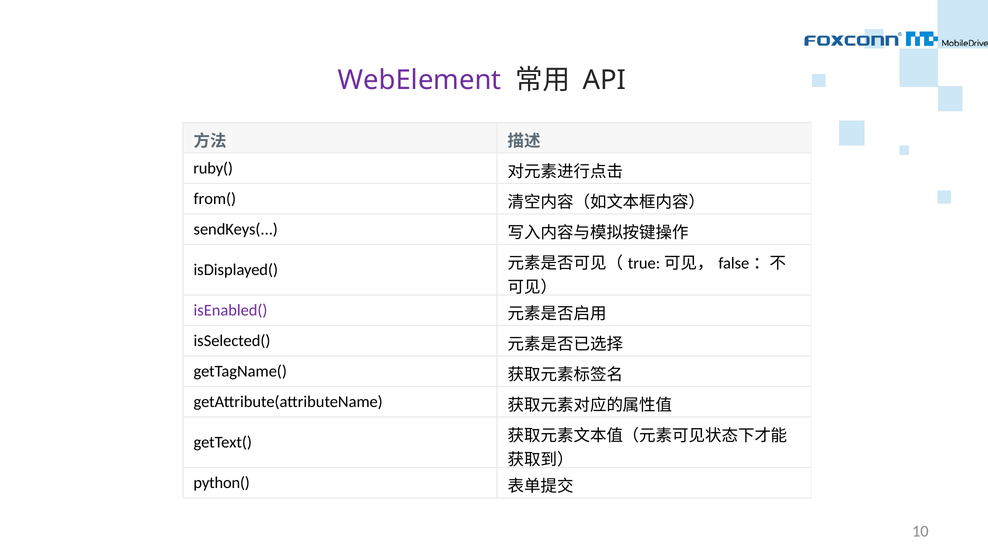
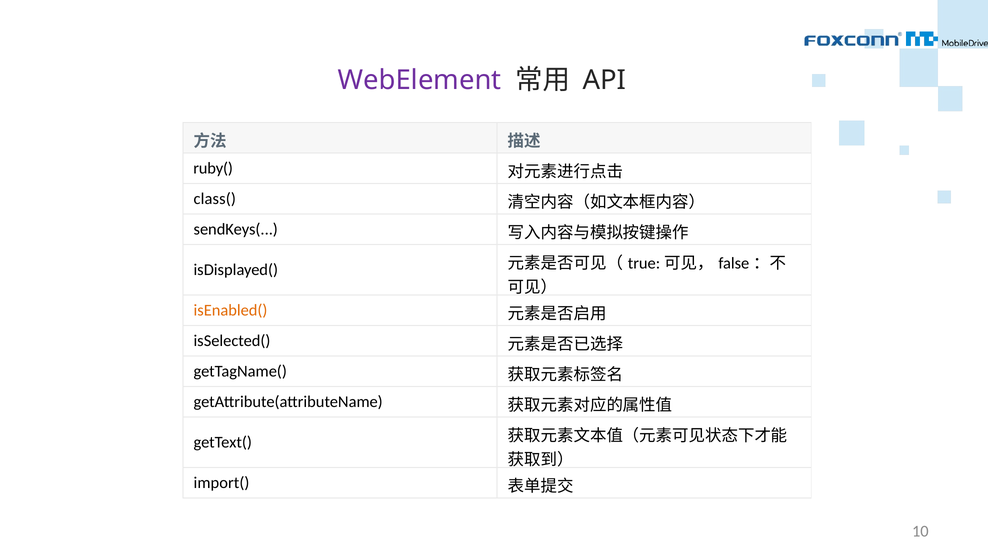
from(: from( -> class( (215, 199)
isEnabled( colour: purple -> orange (231, 310)
python(: python( -> import( (222, 483)
